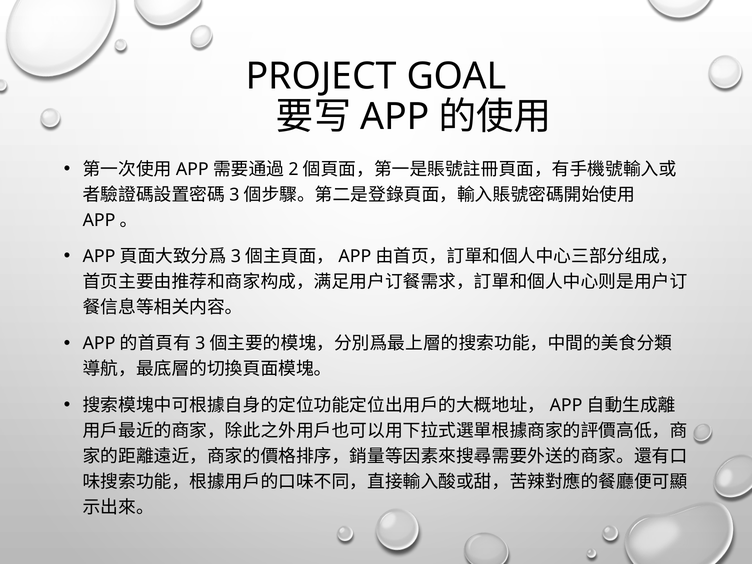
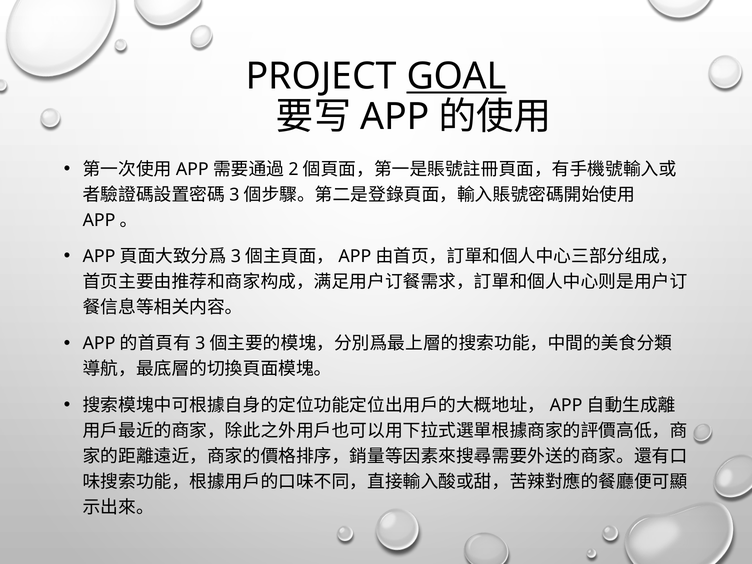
GOAL underline: none -> present (457, 76)
